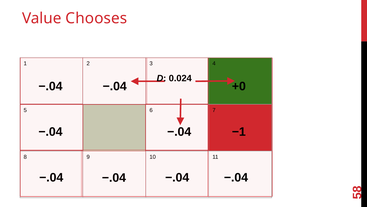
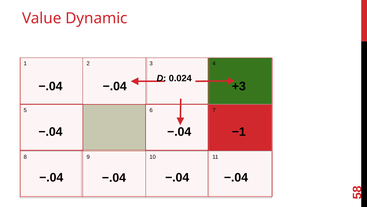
Chooses: Chooses -> Dynamic (96, 18)
+0: +0 -> +3 (239, 86)
